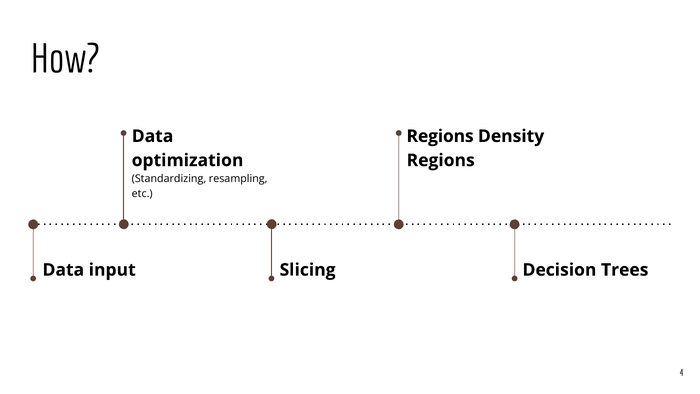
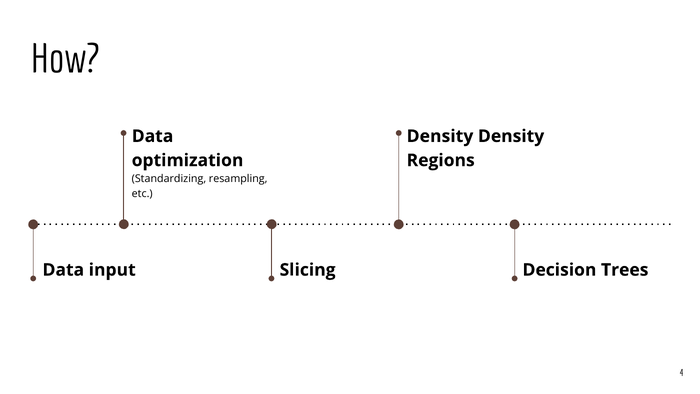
Regions: Regions -> Density (440, 136)
